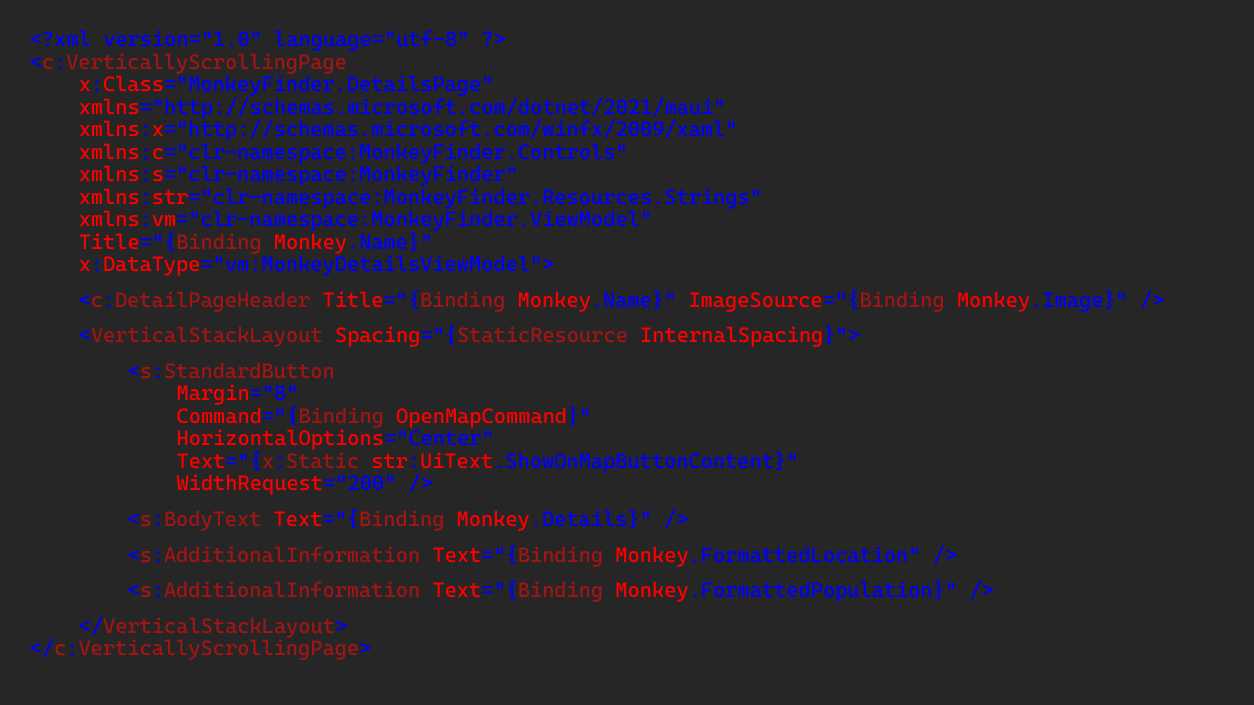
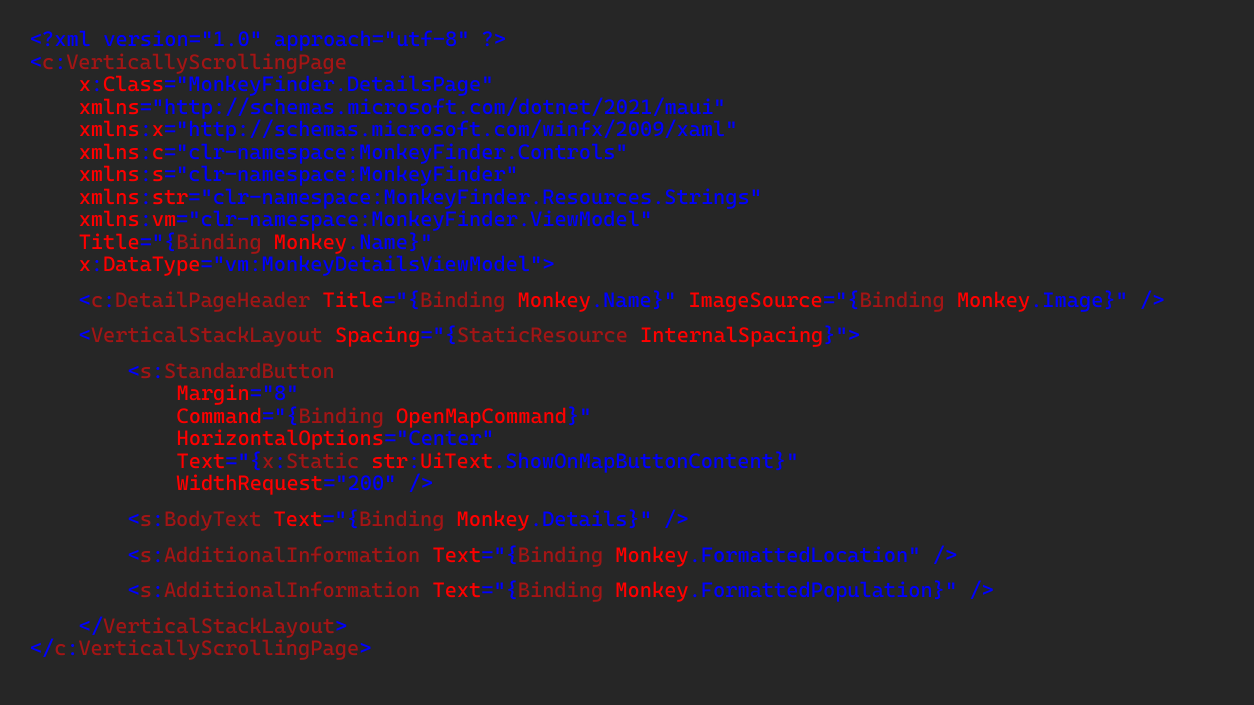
language="utf-8: language="utf-8 -> approach="utf-8 (372, 40)
